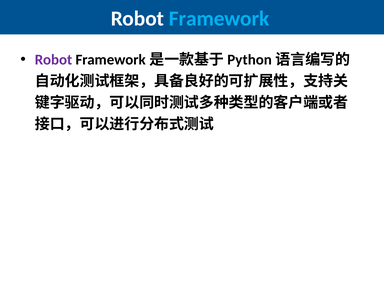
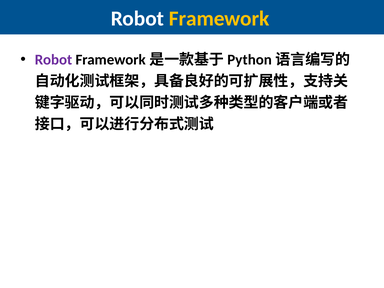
Framework colour: light blue -> yellow (219, 19)
